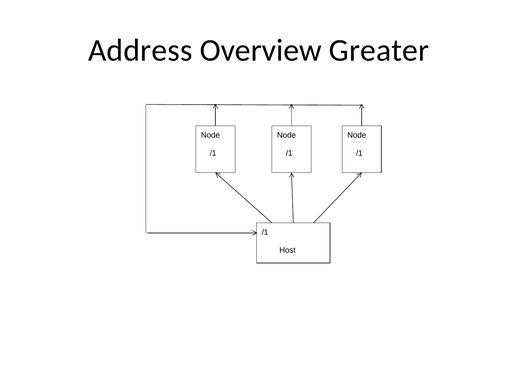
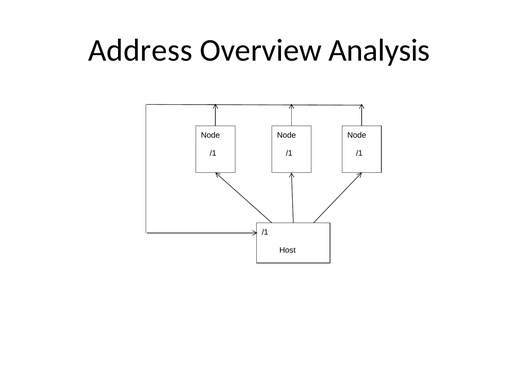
Greater: Greater -> Analysis (379, 50)
